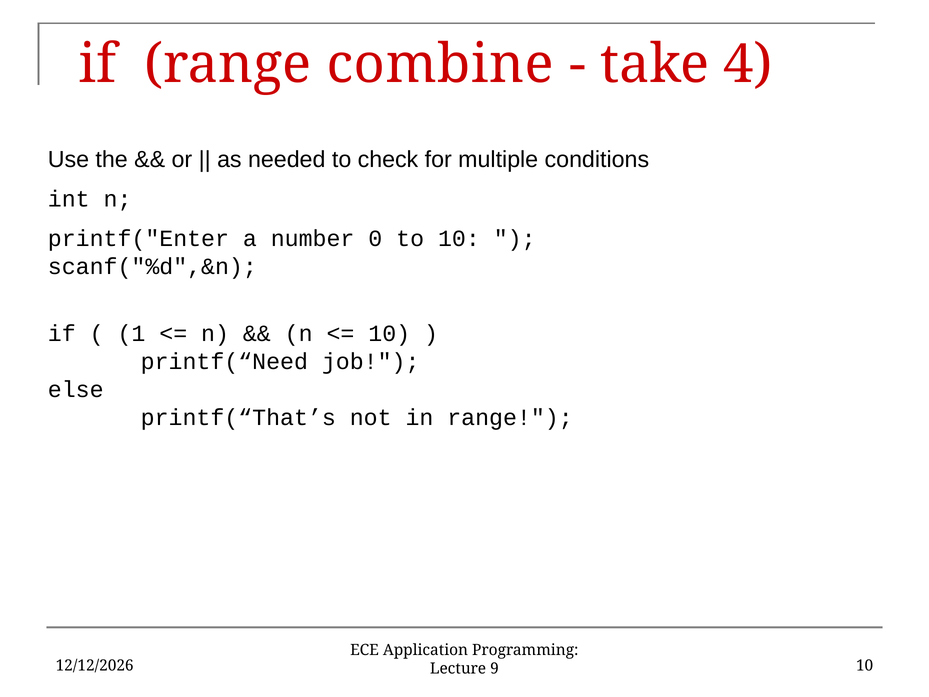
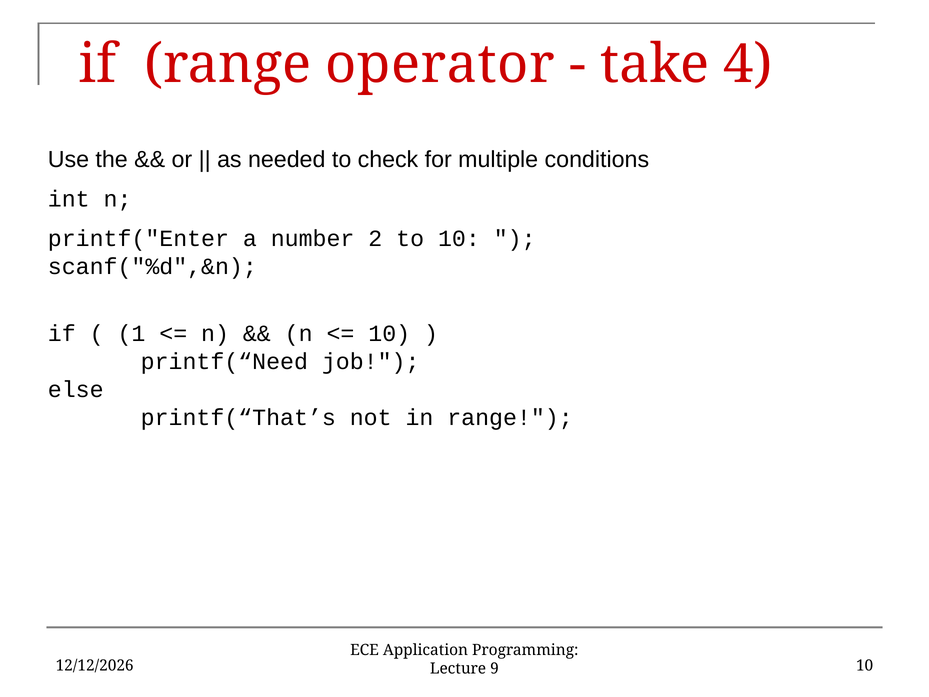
combine: combine -> operator (440, 64)
0: 0 -> 2 (375, 238)
